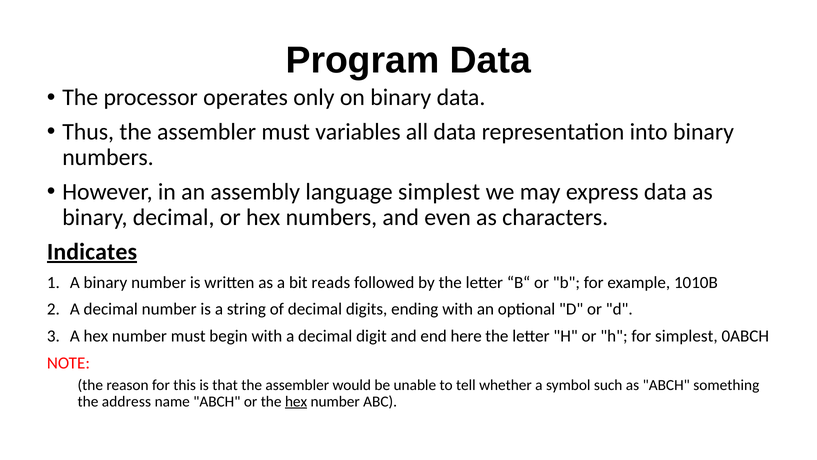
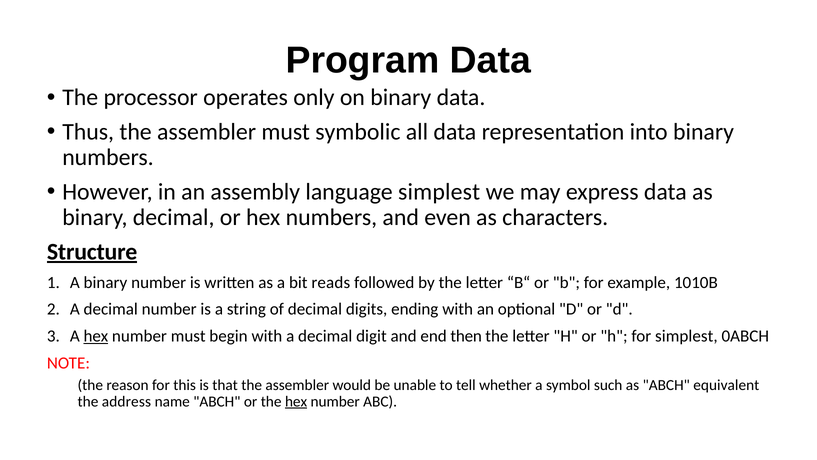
variables: variables -> symbolic (358, 132)
Indicates: Indicates -> Structure (92, 251)
hex underline: none -> present (96, 336)
here: here -> then (466, 336)
something: something -> equivalent (726, 385)
